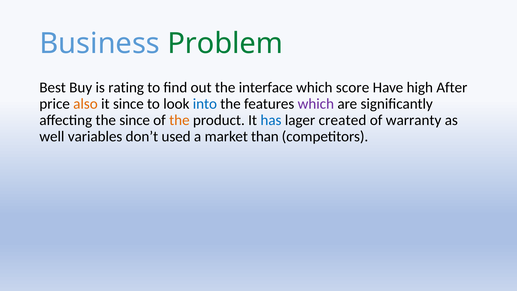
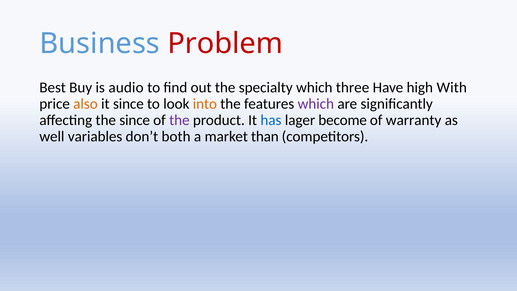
Problem colour: green -> red (225, 43)
rating: rating -> audio (126, 87)
interface: interface -> specialty (266, 87)
score: score -> three (353, 87)
After: After -> With (452, 87)
into colour: blue -> orange (205, 104)
the colour: orange -> purple (179, 120)
created: created -> become (343, 120)
used: used -> both (176, 136)
